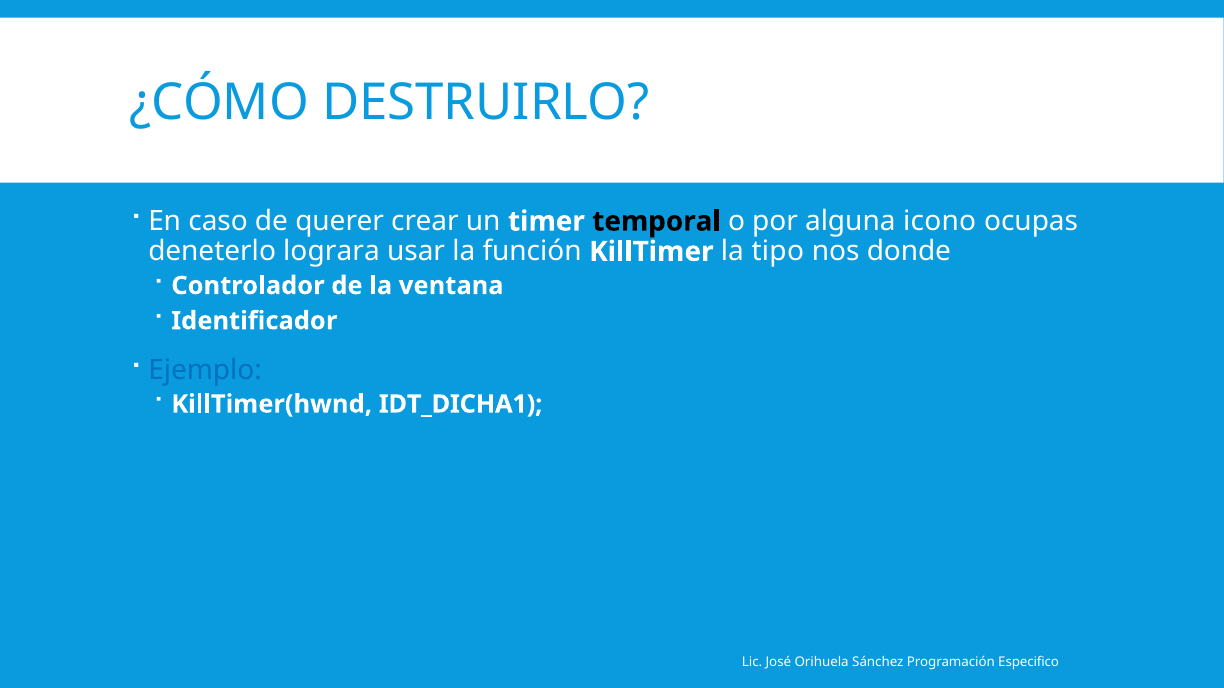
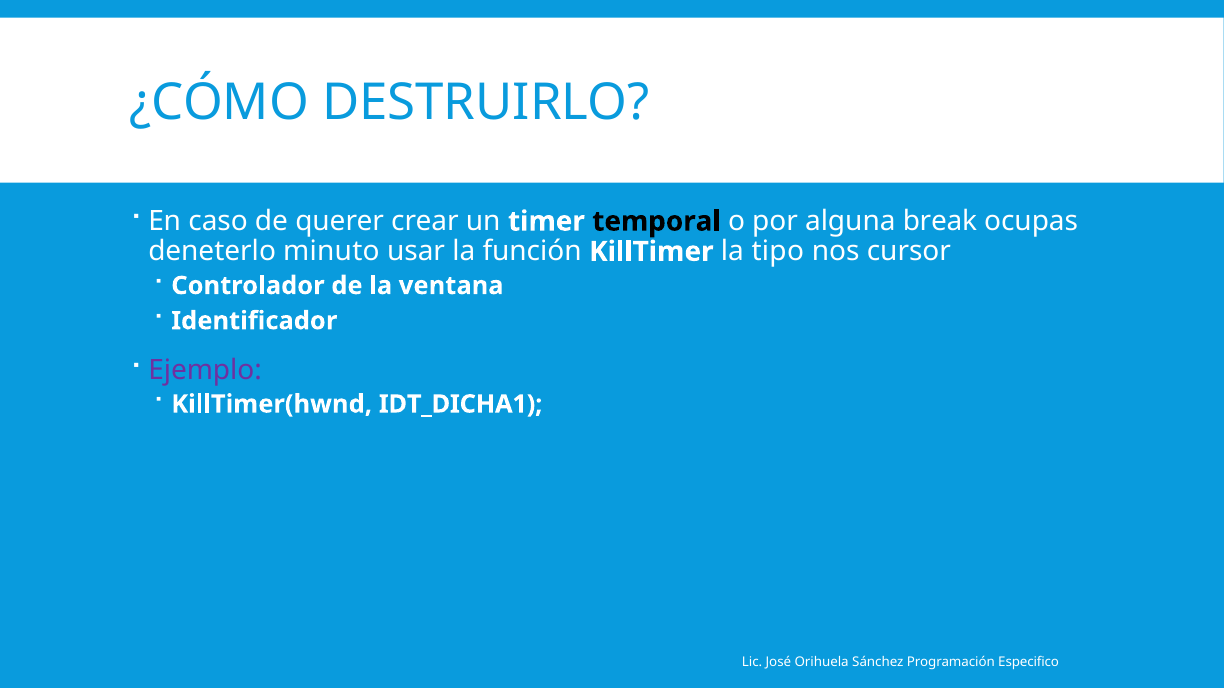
icono: icono -> break (940, 222)
lograra: lograra -> minuto (331, 252)
donde: donde -> cursor (909, 252)
Ejemplo colour: blue -> purple (205, 370)
